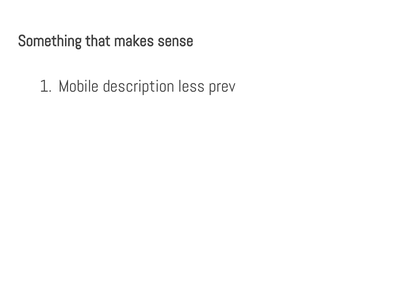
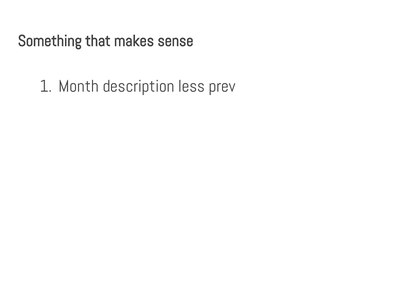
Mobile: Mobile -> Month (79, 86)
